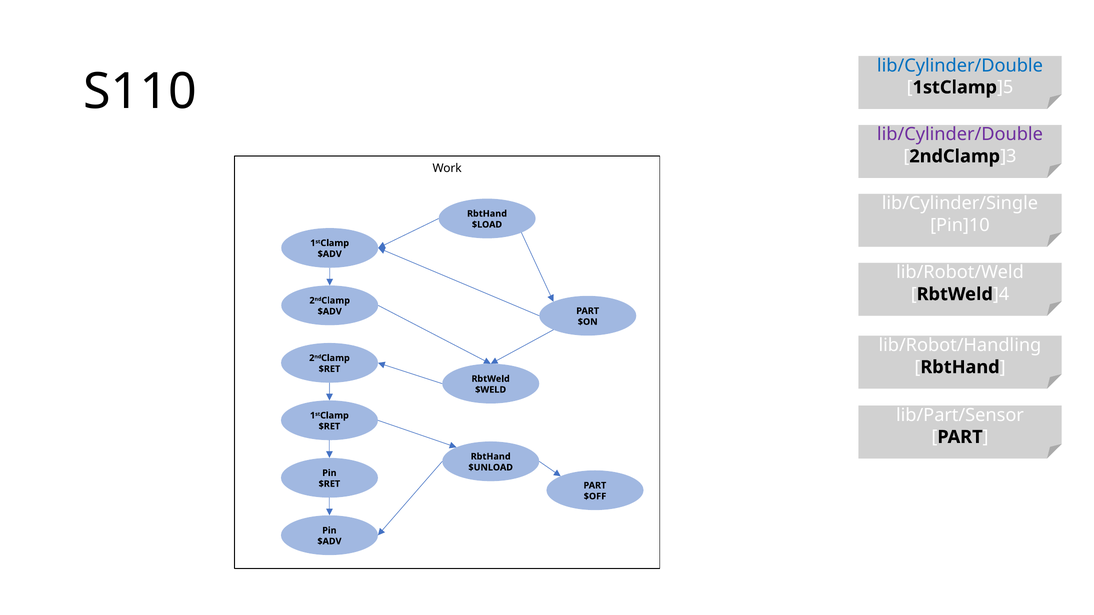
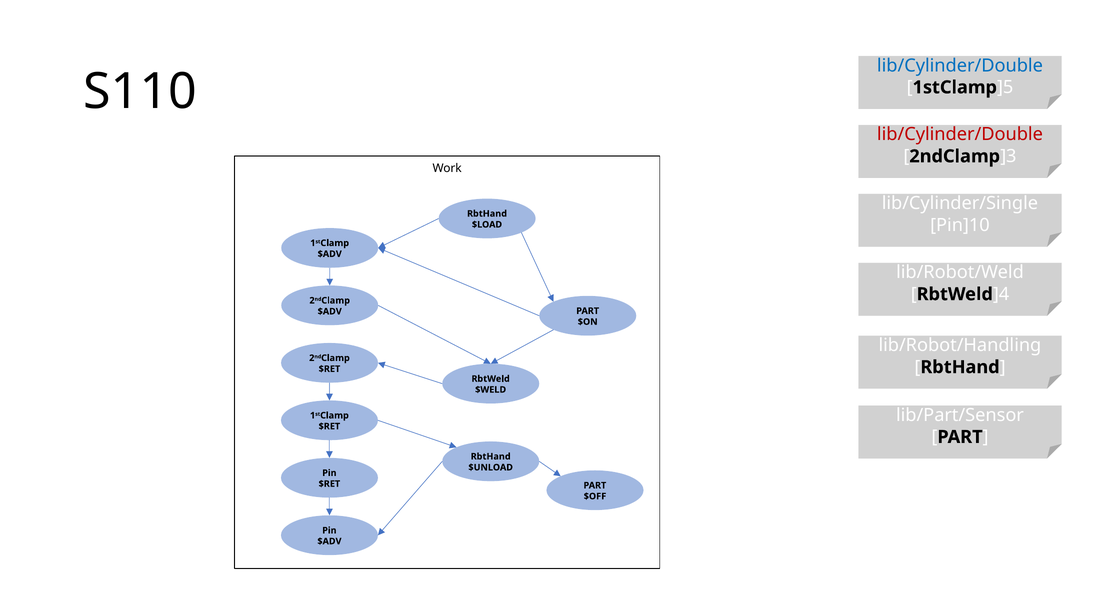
lib/Cylinder/Double colour: purple -> red (960, 135)
